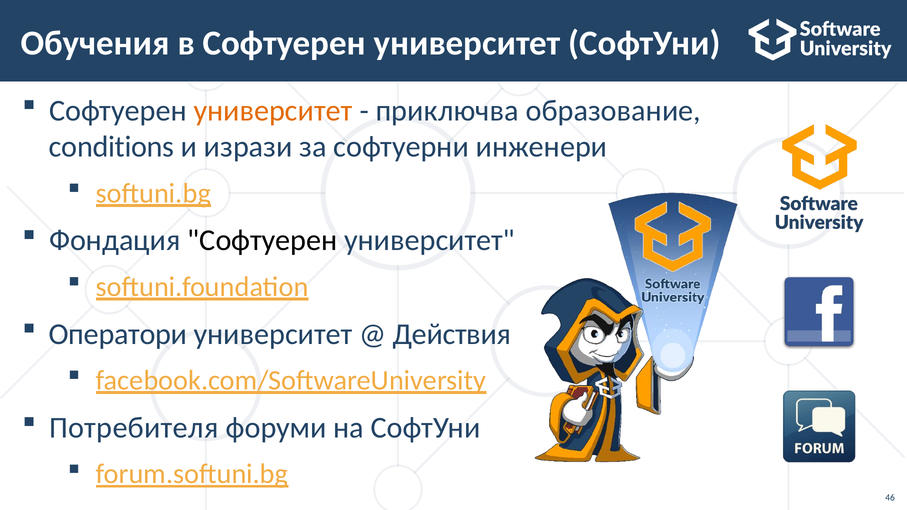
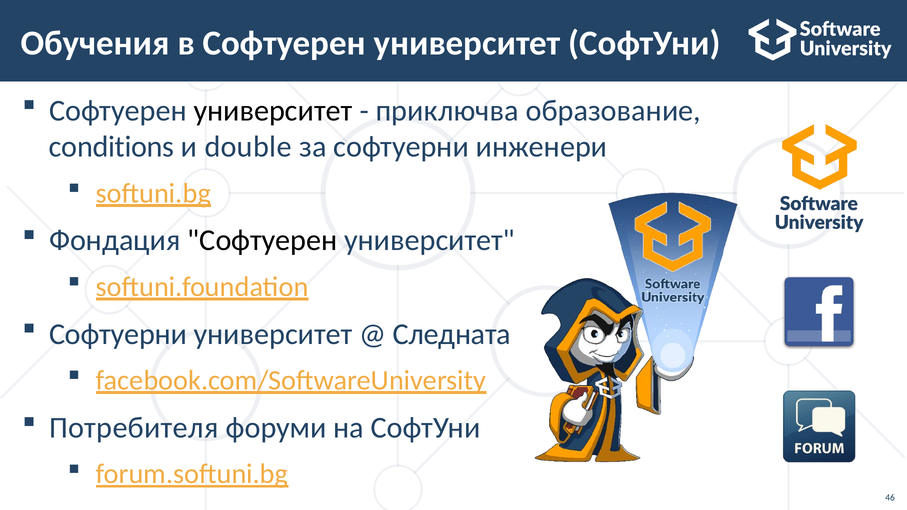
университет colour: orange -> black (273, 111)
изрази: изрази -> double (248, 147)
Оператори: Оператори -> Софтуерни (118, 334)
Действия: Действия -> Следната (452, 334)
